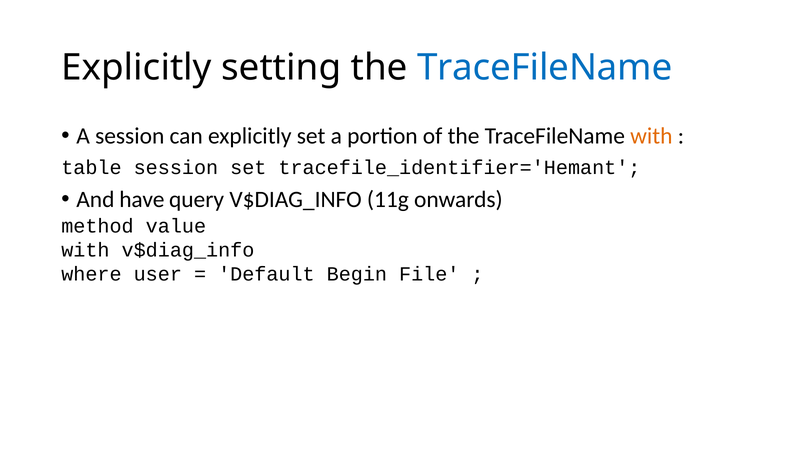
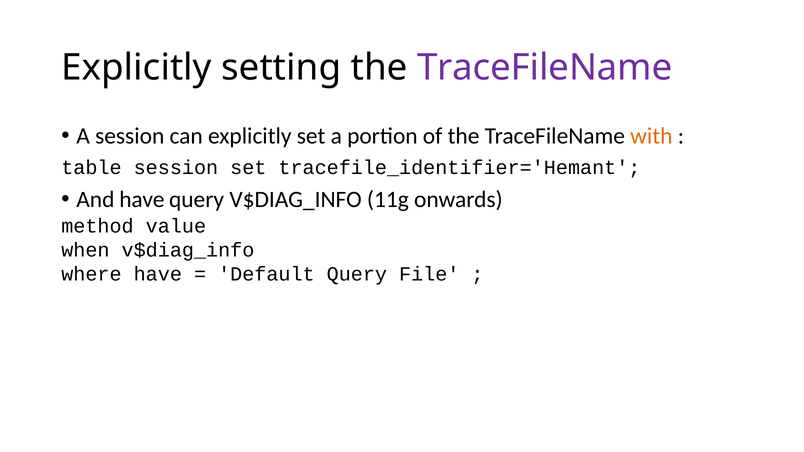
TraceFileName colour: blue -> purple (545, 68)
with: with -> when (85, 250)
where user: user -> have (158, 274)
Default Begin: Begin -> Query (357, 274)
